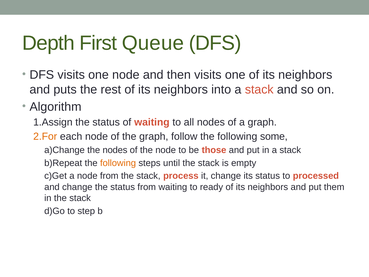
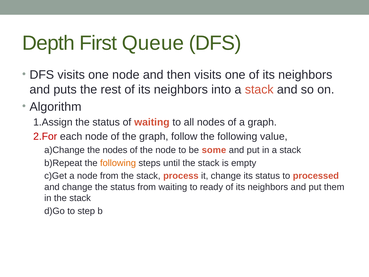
2.For colour: orange -> red (45, 136)
some: some -> value (274, 136)
those: those -> some (214, 150)
